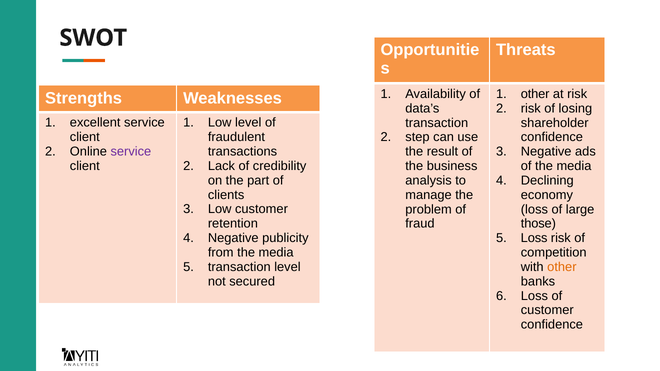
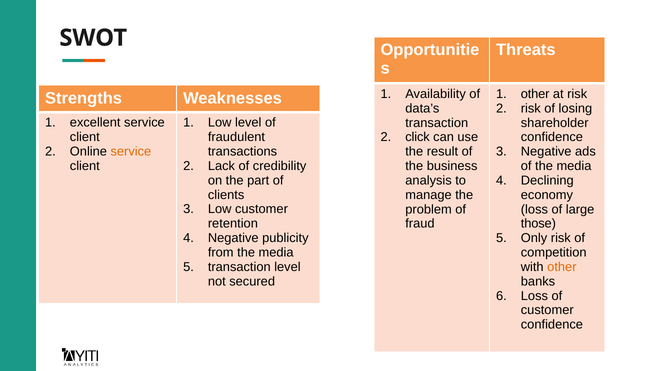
step: step -> click (418, 137)
service colour: purple -> orange (131, 152)
Loss: Loss -> Only (534, 238)
